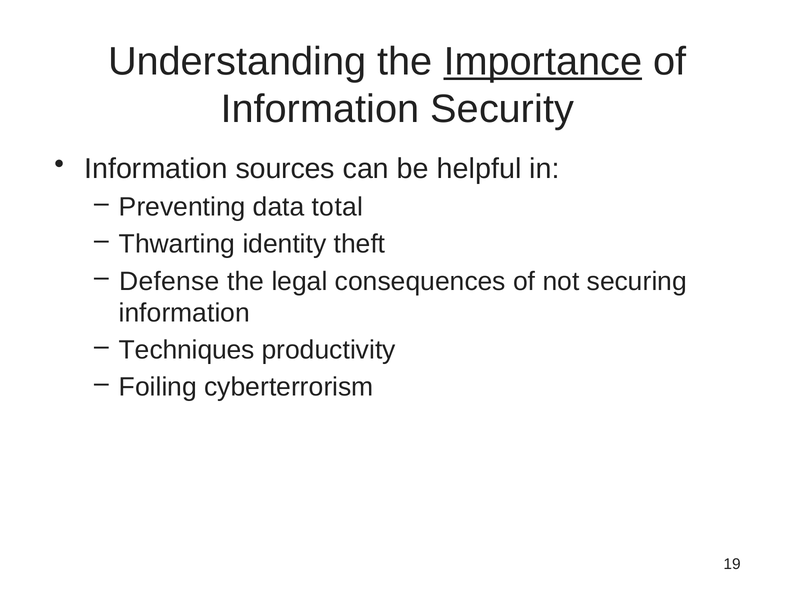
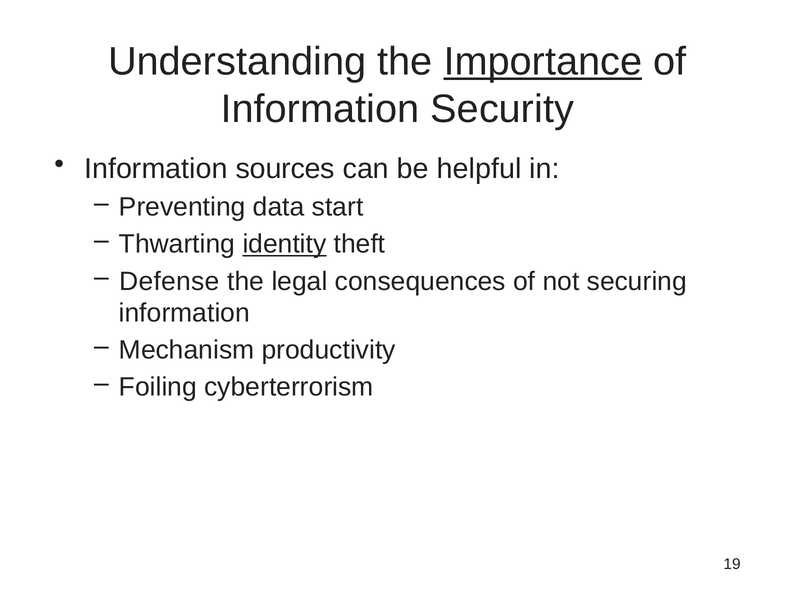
total: total -> start (338, 207)
identity underline: none -> present (284, 244)
Techniques: Techniques -> Mechanism (187, 350)
